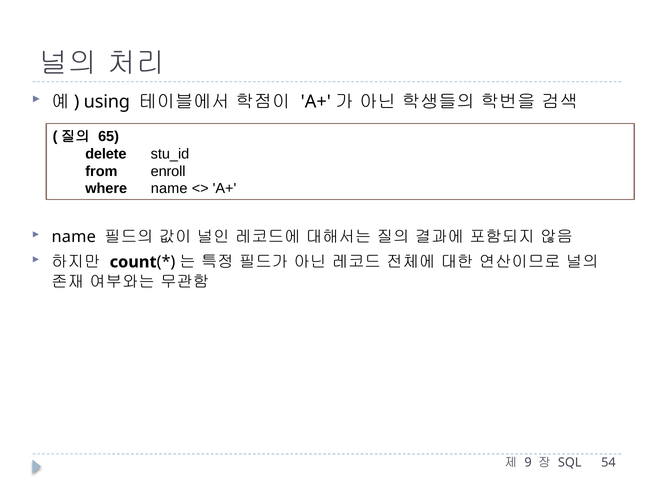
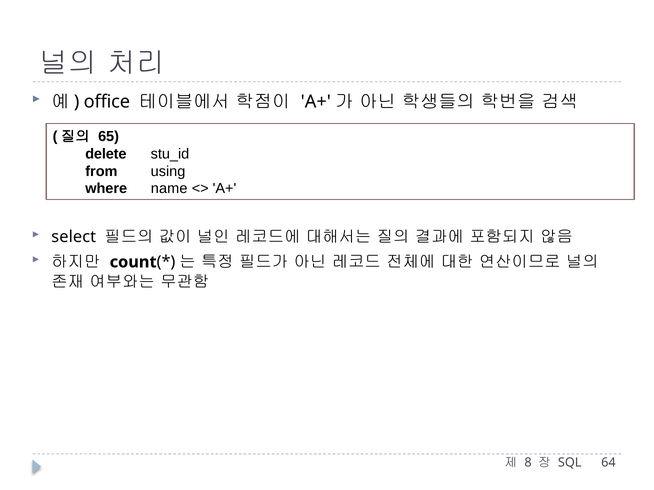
using: using -> office (107, 102)
enroll: enroll -> using (168, 171)
name: name -> select (74, 237)
9: 9 -> 8 (528, 463)
54: 54 -> 64 (608, 463)
